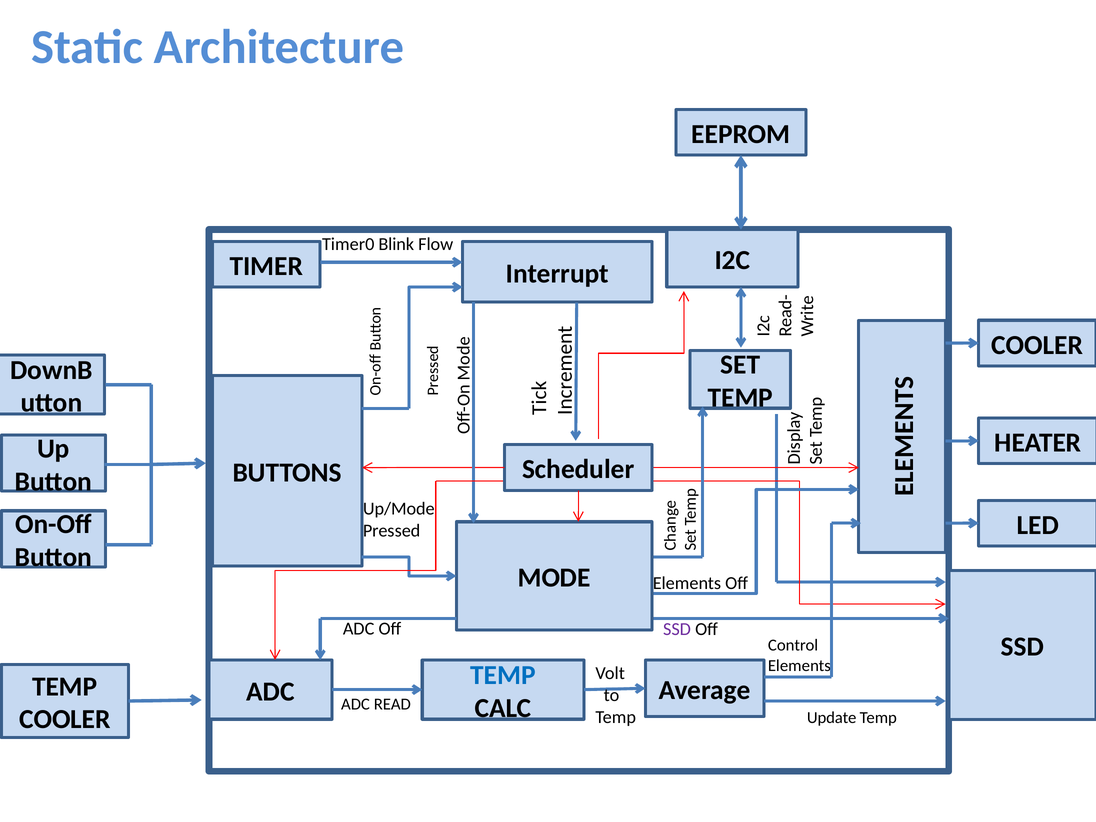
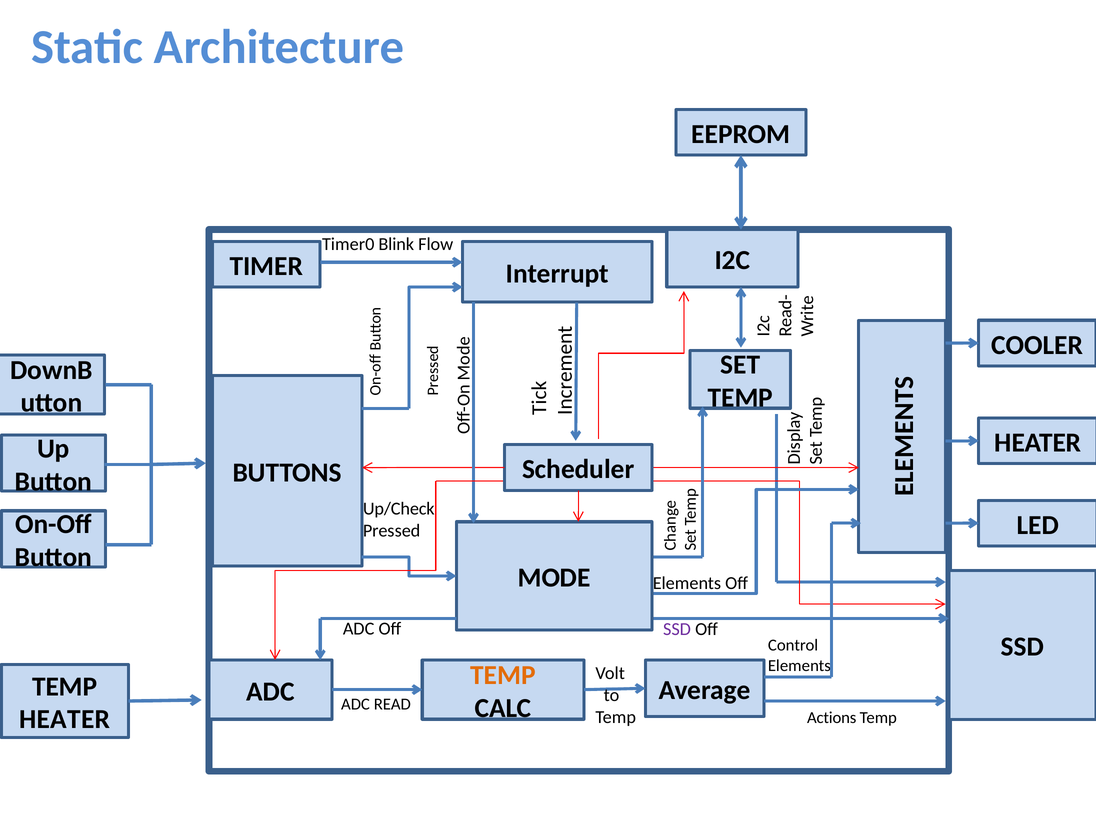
Up/Mode: Up/Mode -> Up/Check (399, 509)
TEMP colour: blue -> orange (503, 675)
COOLER: COOLER -> HEATER (65, 719)
Update: Update -> Actions (832, 718)
